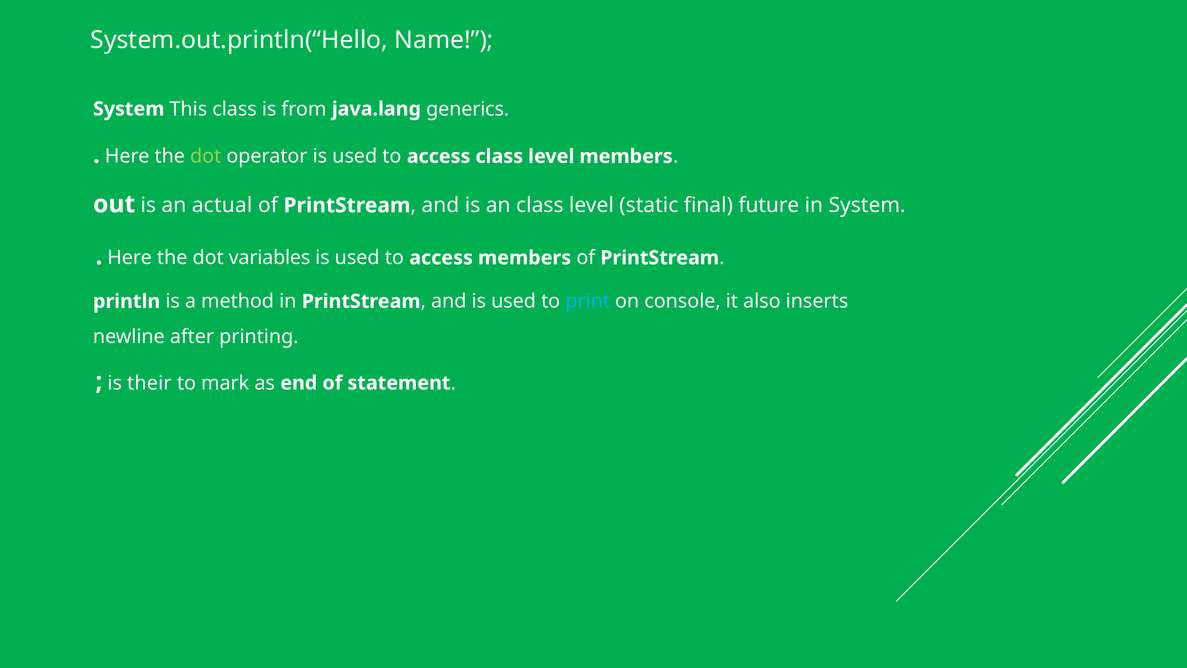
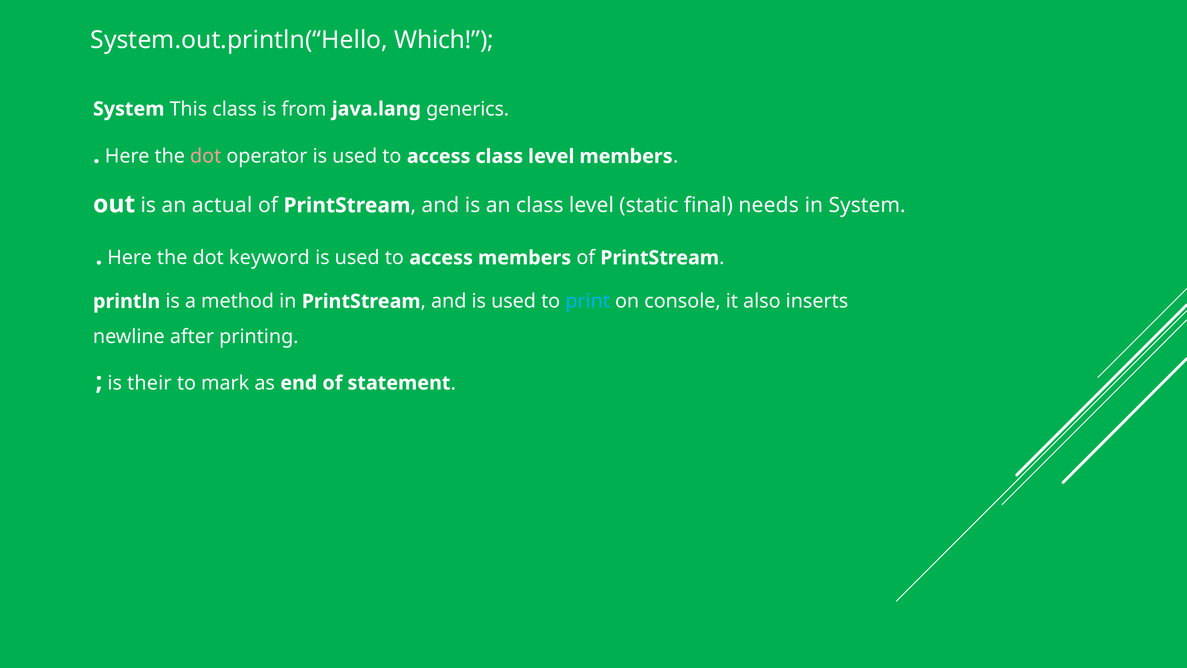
Name: Name -> Which (444, 40)
dot colour: light green -> pink (206, 156)
future: future -> needs (769, 205)
variables: variables -> keyword (269, 258)
